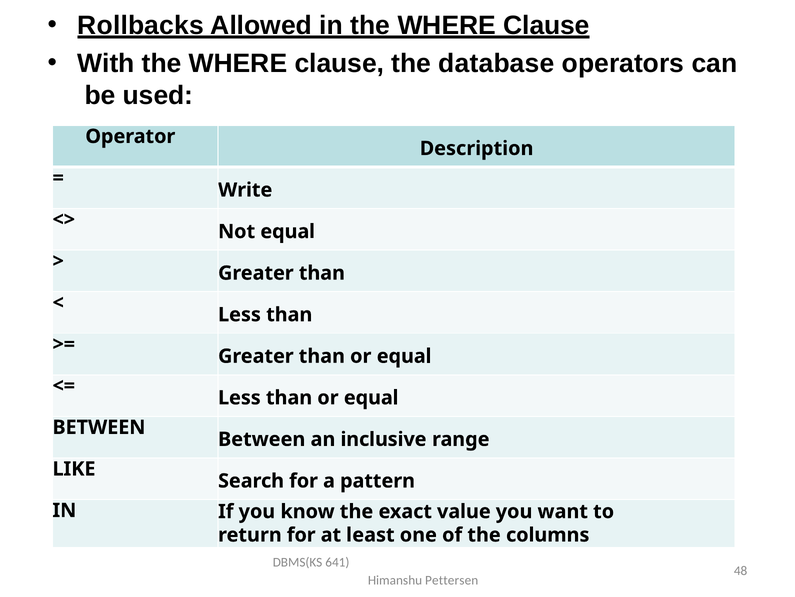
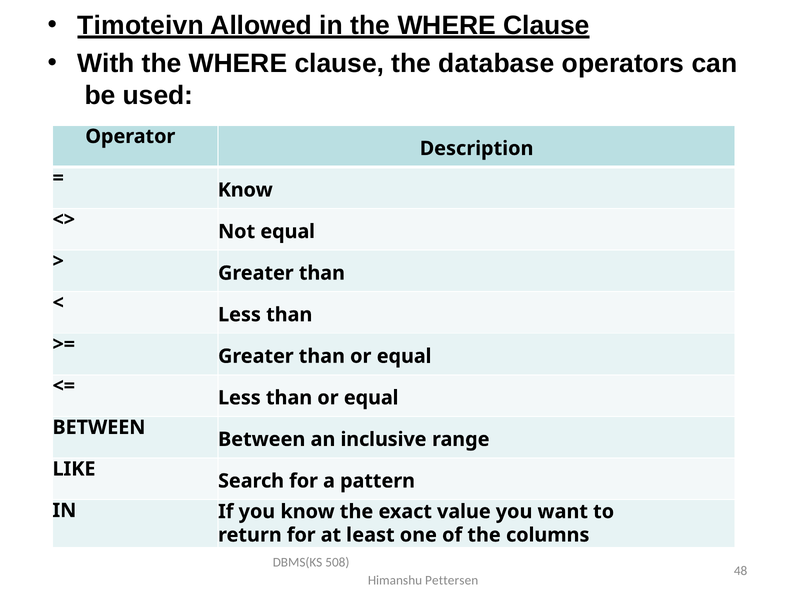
Rollbacks: Rollbacks -> Timoteivn (141, 25)
Write: Write -> Know (245, 190)
641: 641 -> 508 (337, 561)
